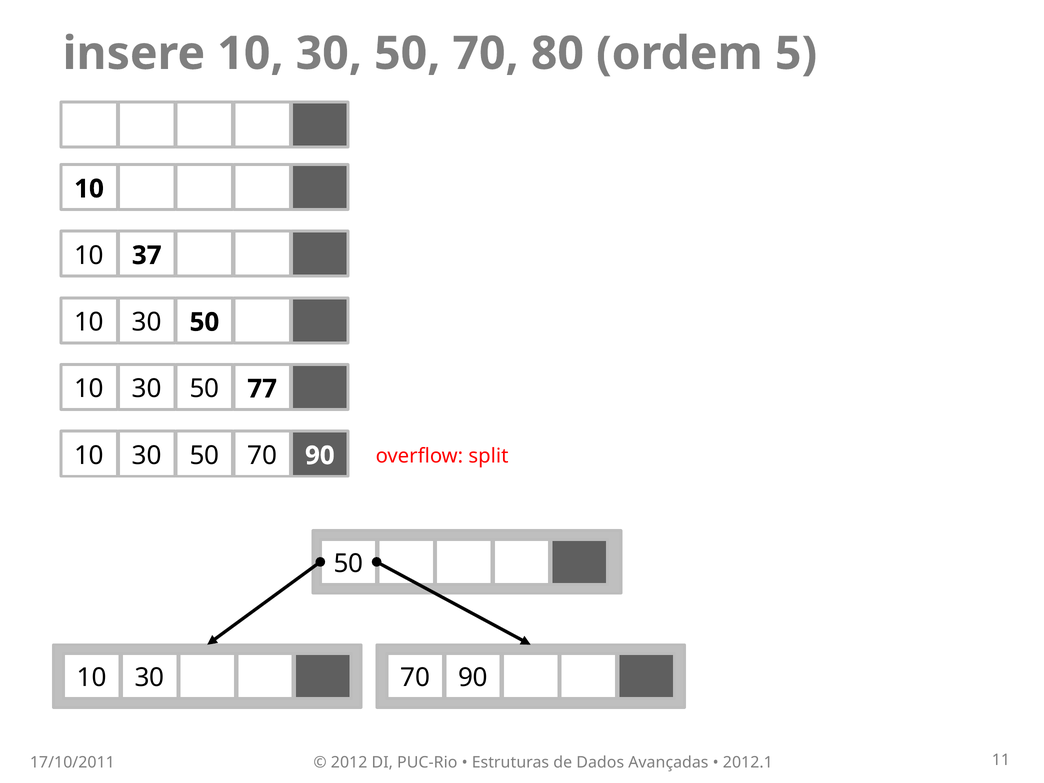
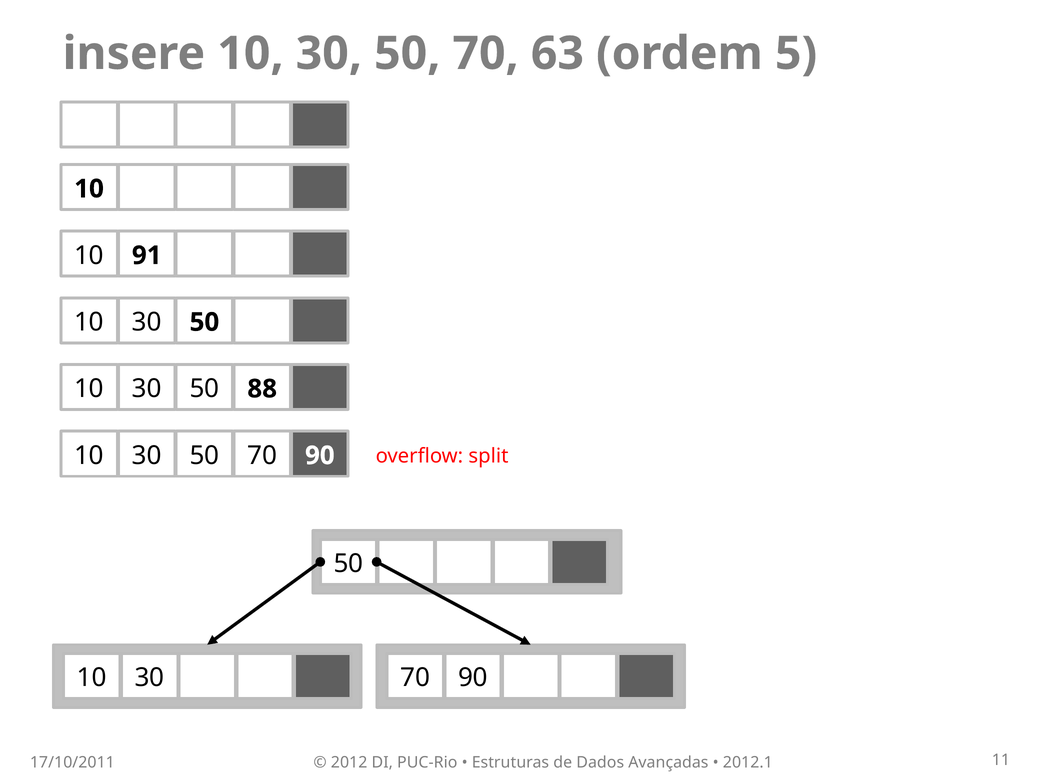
80: 80 -> 63 (557, 54)
37: 37 -> 91 (147, 255)
77: 77 -> 88 (262, 389)
